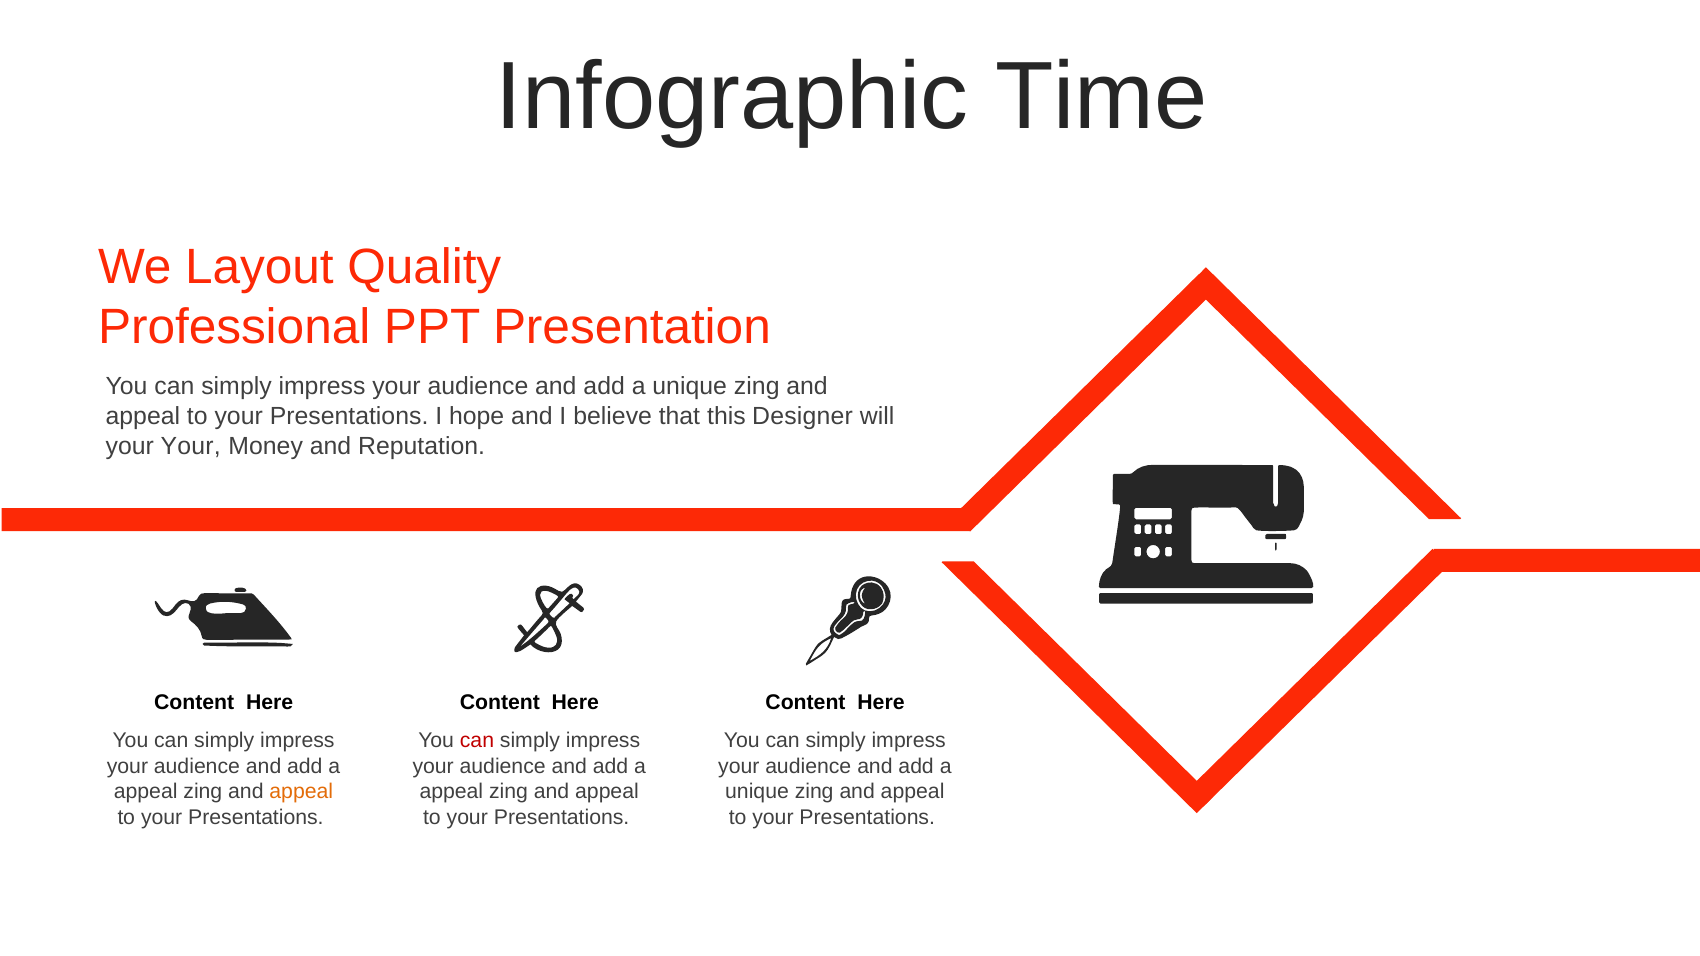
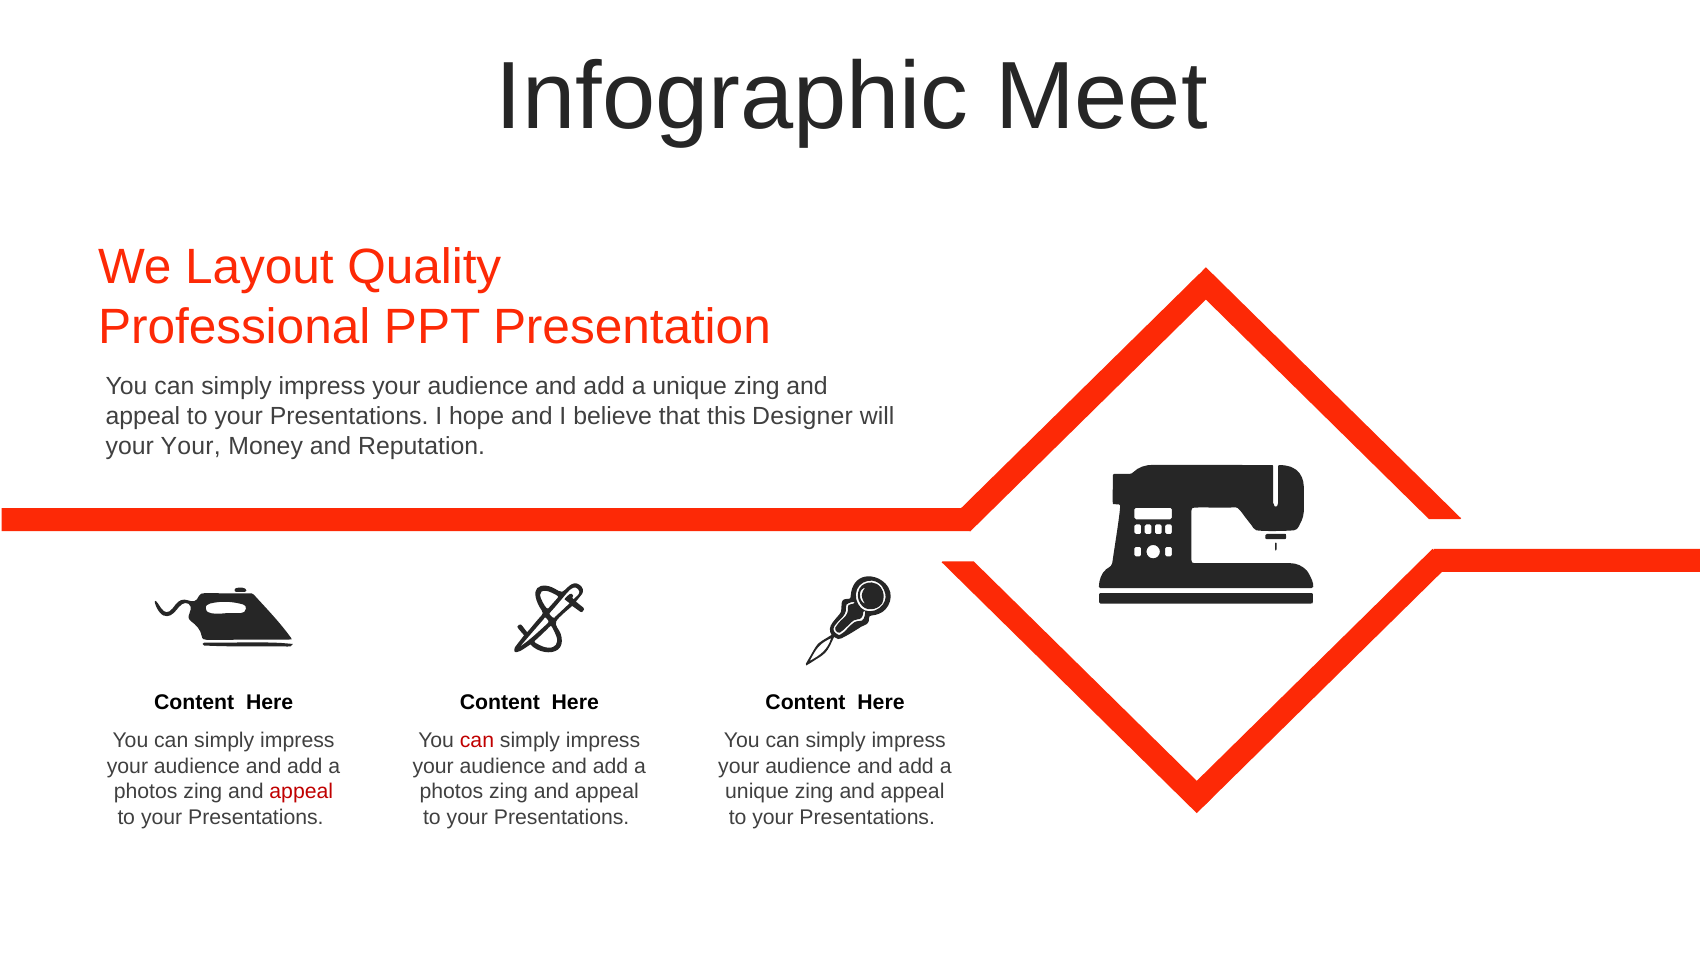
Time: Time -> Meet (1101, 97)
appeal: appeal -> photos (146, 792)
appeal colour: orange -> red (301, 792)
appeal: appeal -> photos (451, 792)
